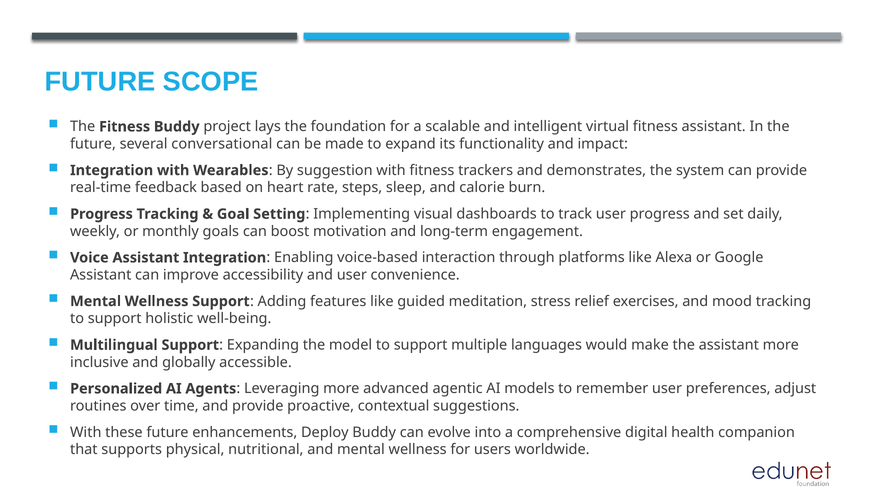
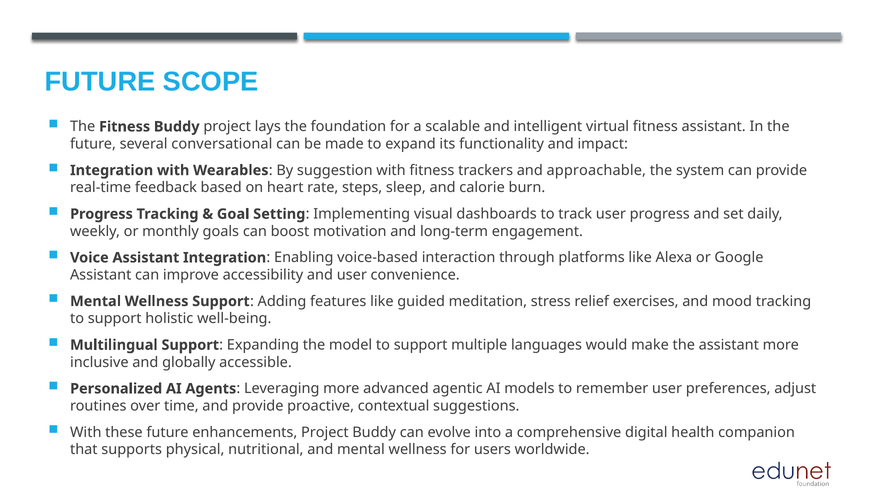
demonstrates: demonstrates -> approachable (596, 170)
enhancements Deploy: Deploy -> Project (325, 432)
